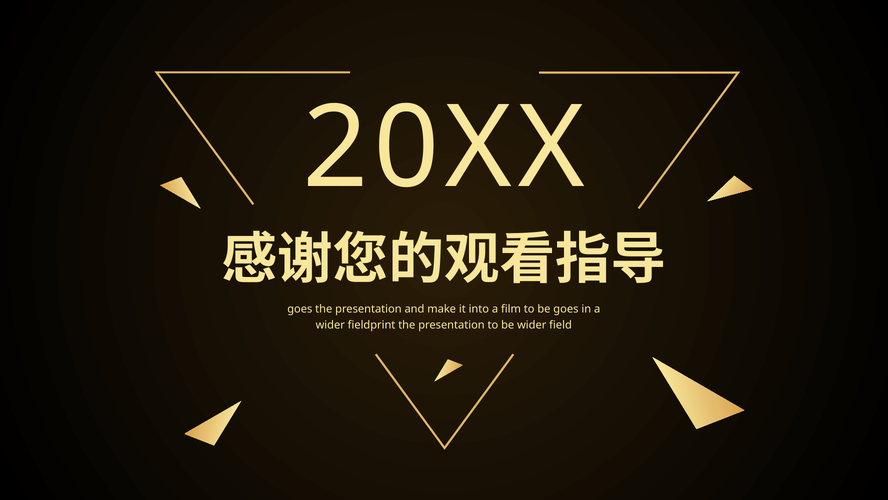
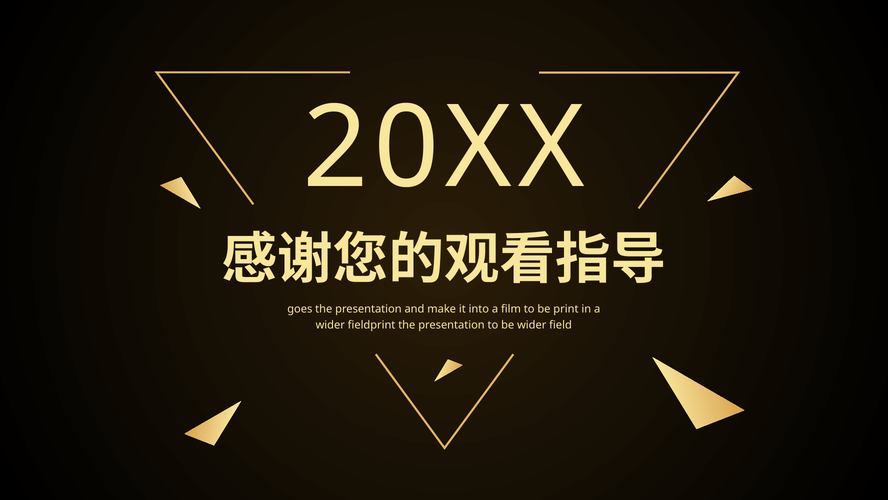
be goes: goes -> print (566, 309)
